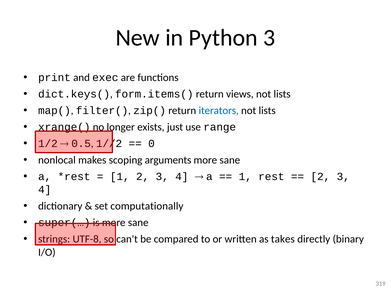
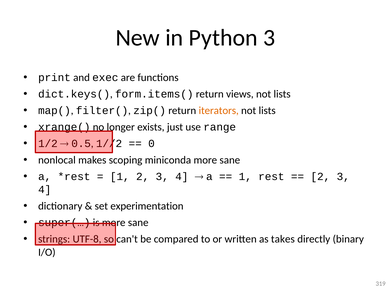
iterators colour: blue -> orange (219, 111)
arguments: arguments -> miniconda (168, 160)
computationally: computationally -> experimentation (147, 206)
